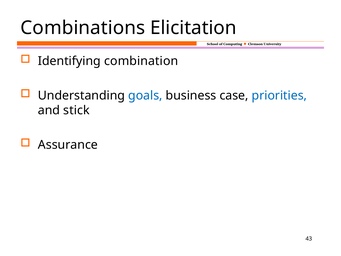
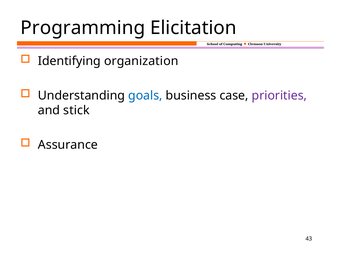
Combinations: Combinations -> Programming (83, 28)
combination: combination -> organization (141, 61)
priorities colour: blue -> purple (279, 96)
